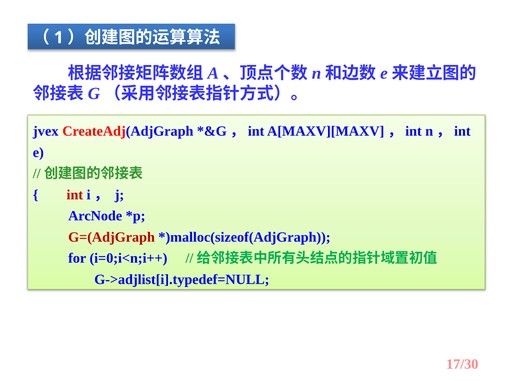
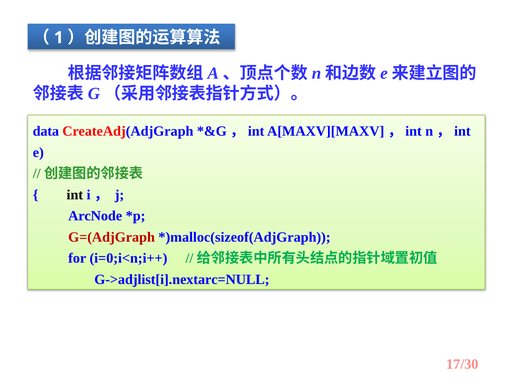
jvex: jvex -> data (46, 132)
int colour: red -> black (75, 195)
G->adjlist[i].typedef=NULL: G->adjlist[i].typedef=NULL -> G->adjlist[i].nextarc=NULL (182, 280)
